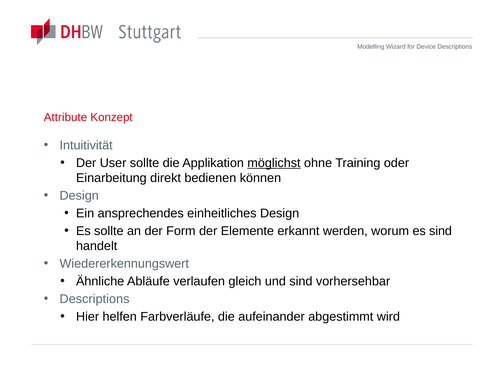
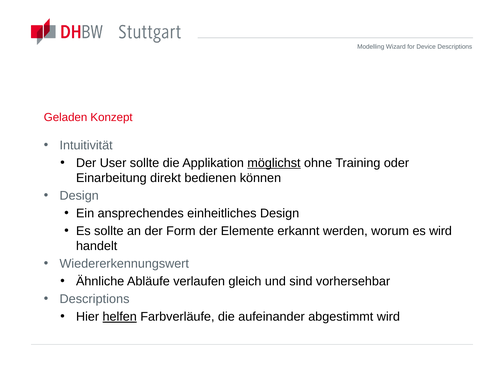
Attribute: Attribute -> Geladen (66, 117)
es sind: sind -> wird (441, 231)
helfen underline: none -> present (120, 317)
